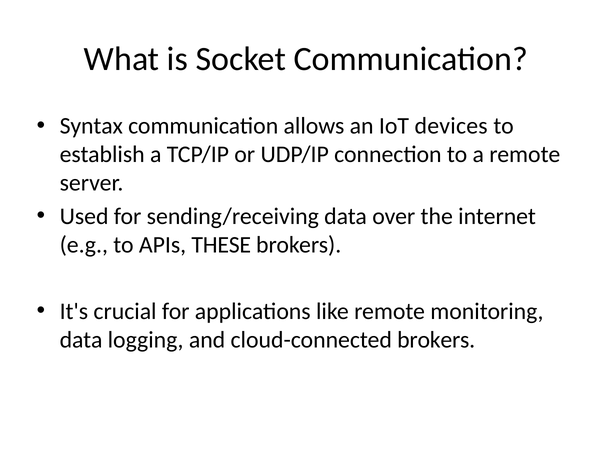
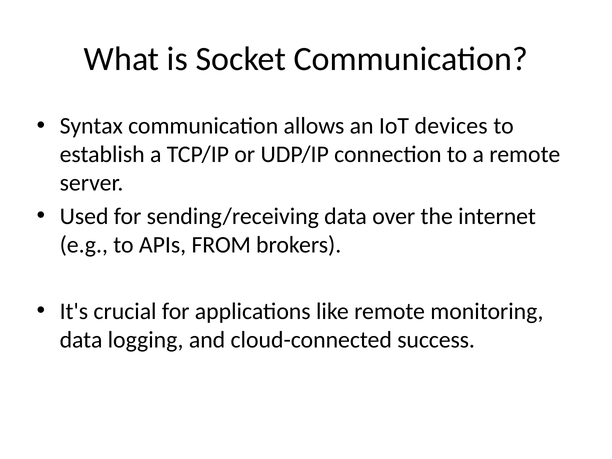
THESE: THESE -> FROM (221, 245)
cloud-connected brokers: brokers -> success (436, 340)
